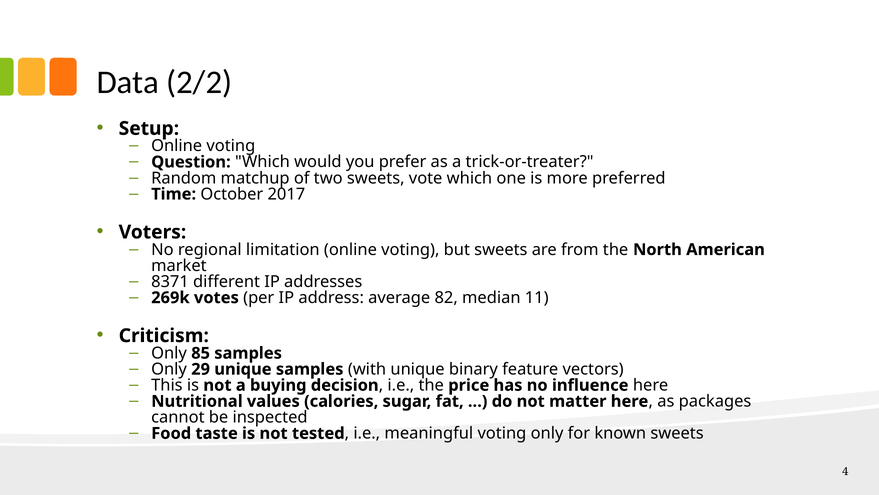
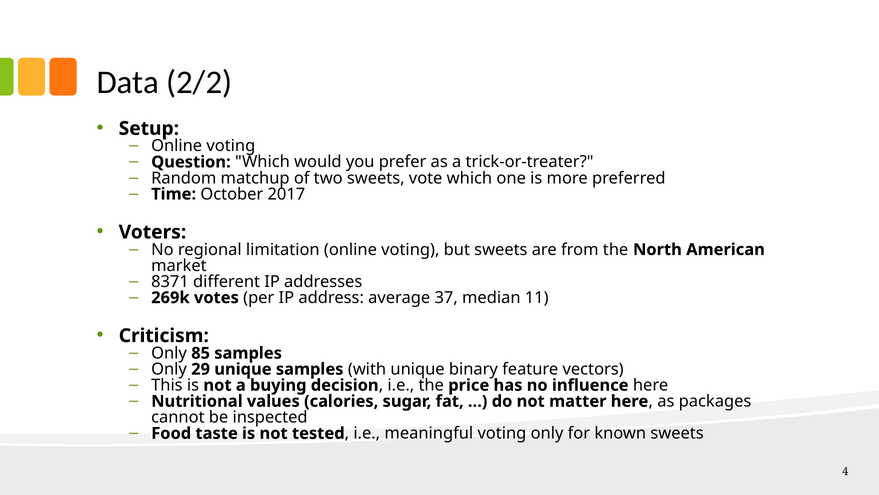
82: 82 -> 37 (446, 297)
